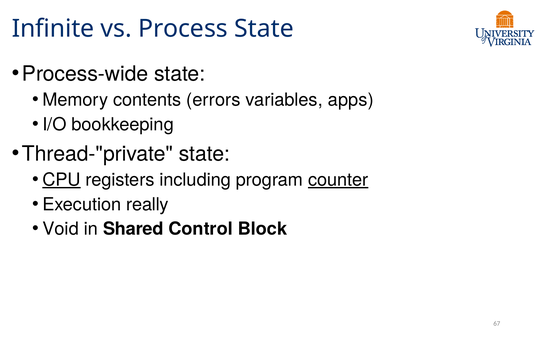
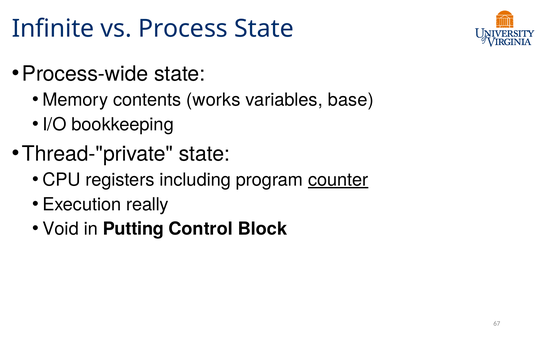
errors: errors -> works (213, 100)
apps: apps -> base (351, 100)
CPU underline: present -> none (61, 180)
Shared: Shared -> Putting (133, 229)
